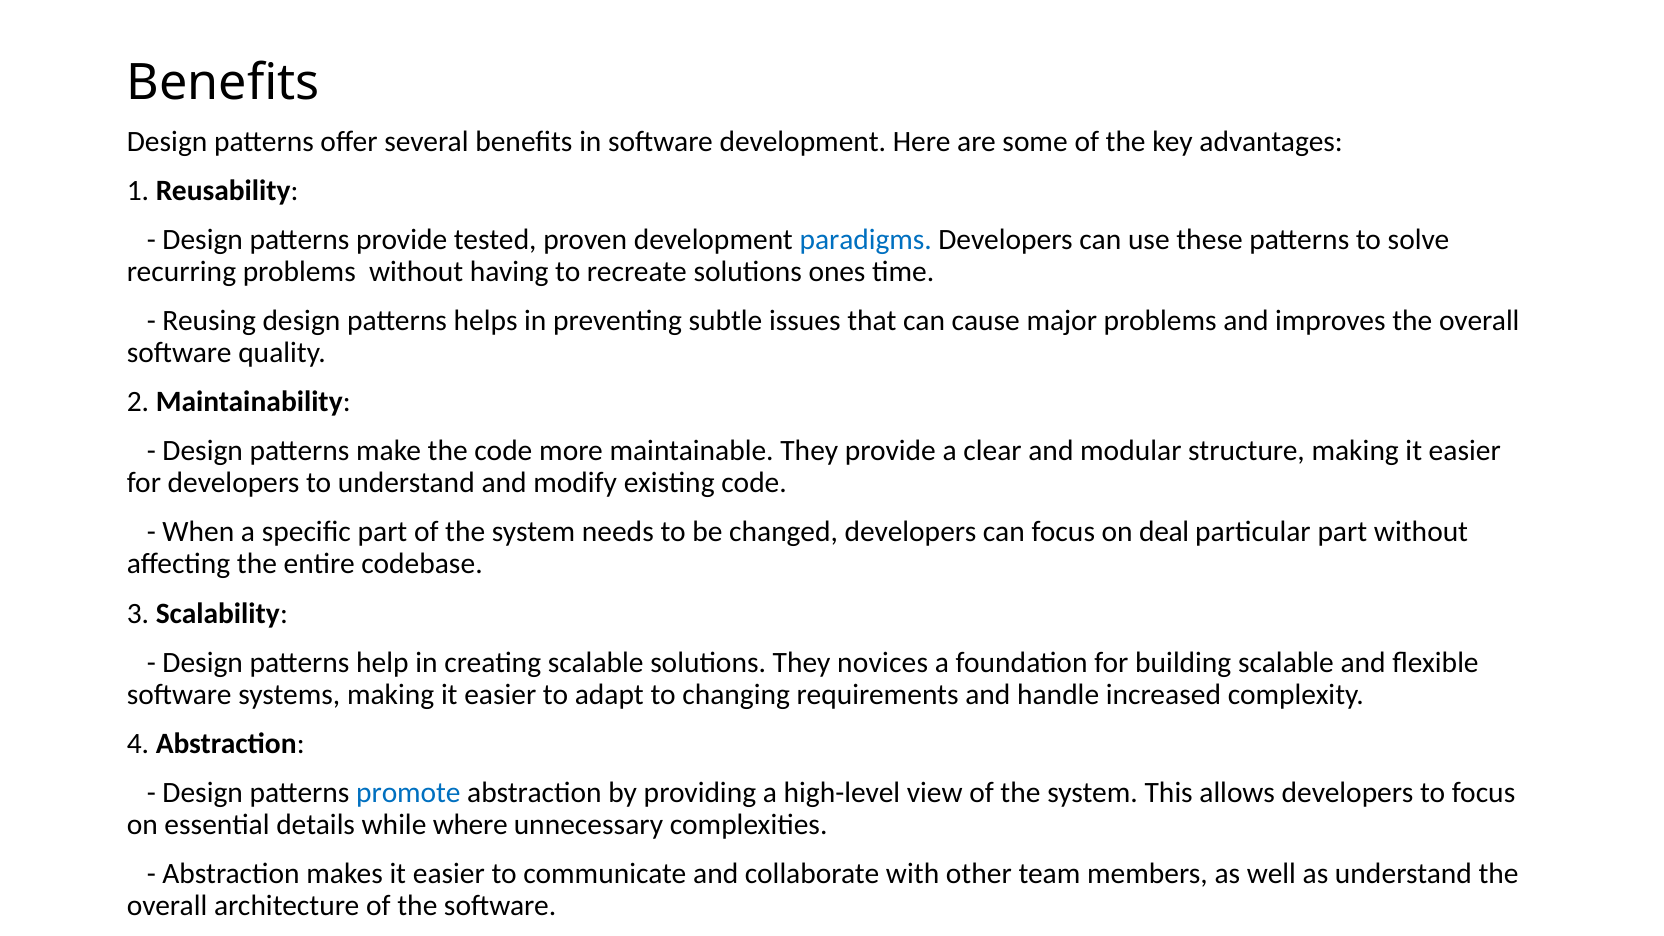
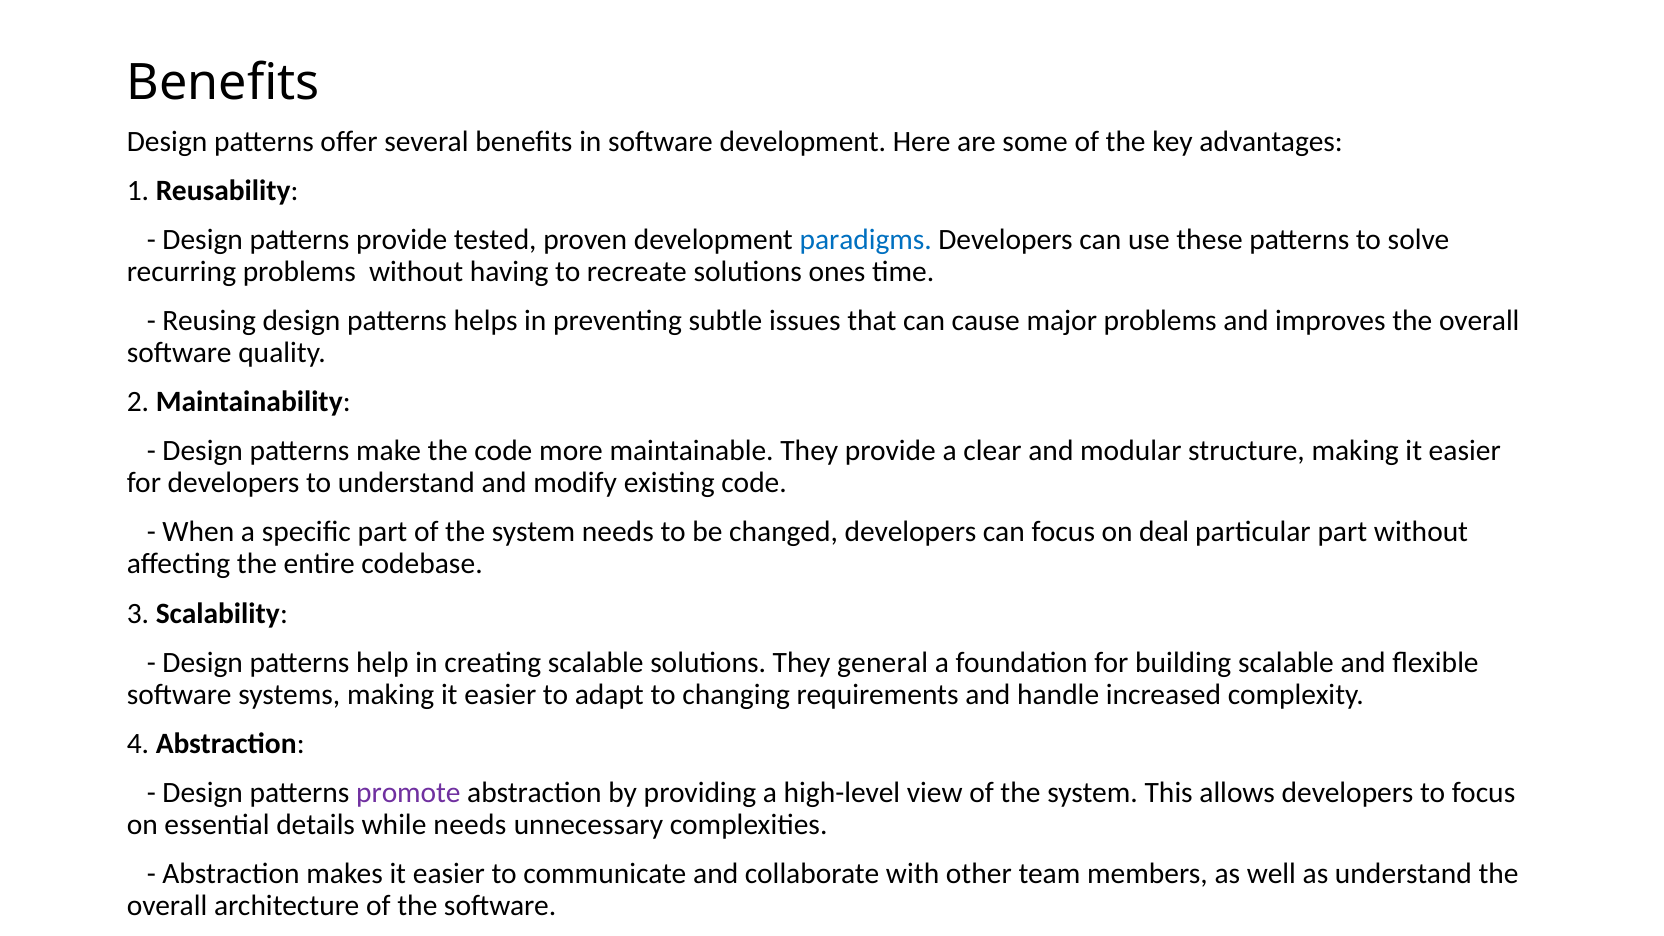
novices: novices -> general (883, 662)
promote colour: blue -> purple (408, 793)
while where: where -> needs (470, 825)
